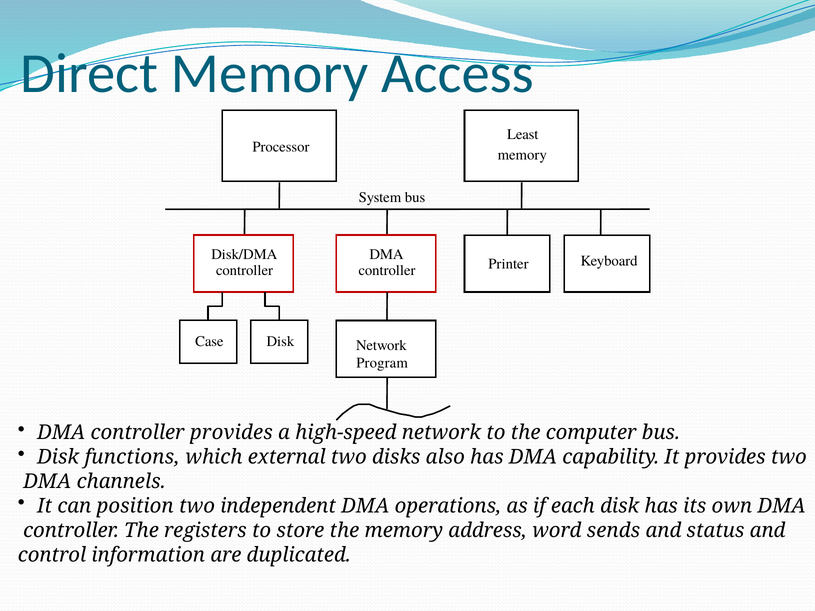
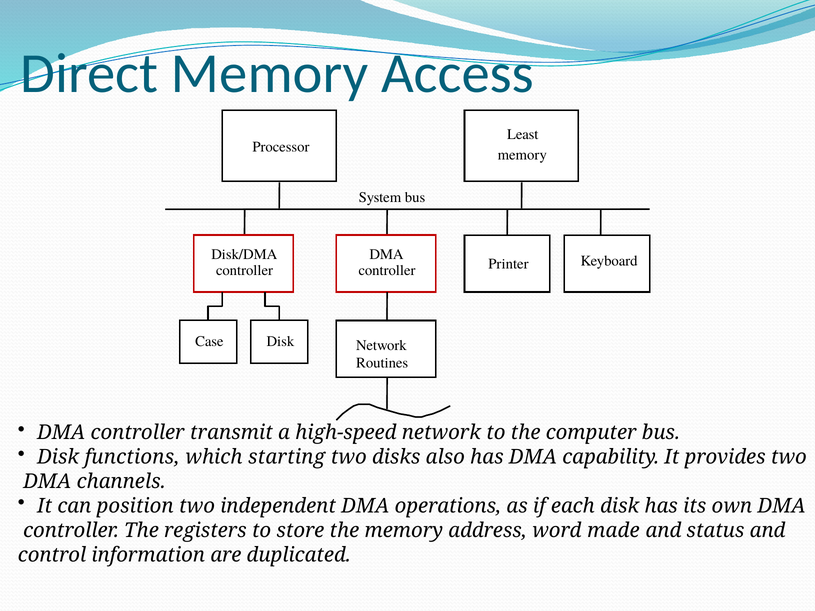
Program: Program -> Routines (382, 363)
controller provides: provides -> transmit (231, 433)
external: external -> starting (287, 457)
sends: sends -> made (613, 531)
